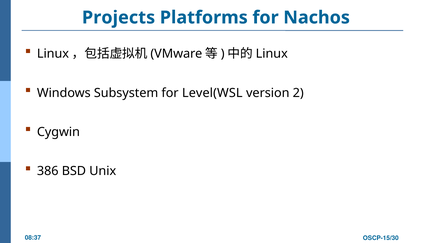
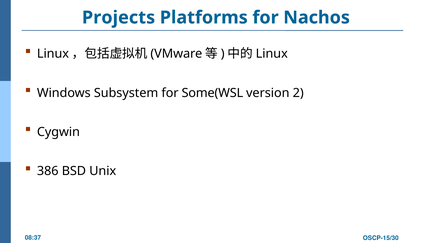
Level(WSL: Level(WSL -> Some(WSL (212, 93)
